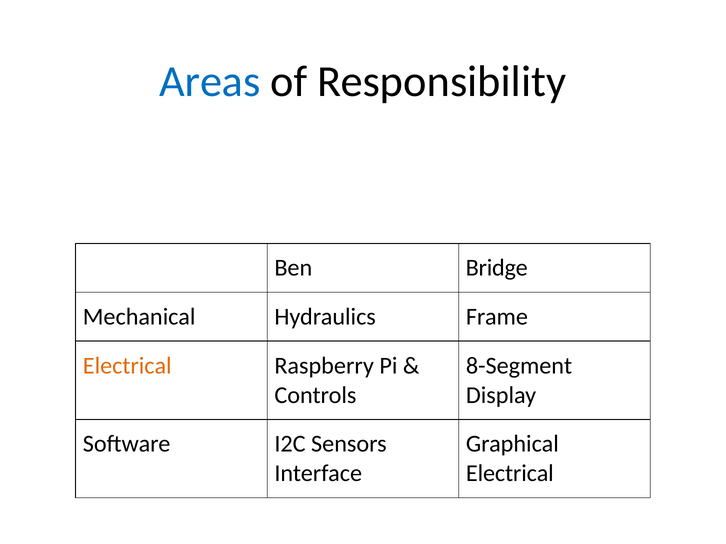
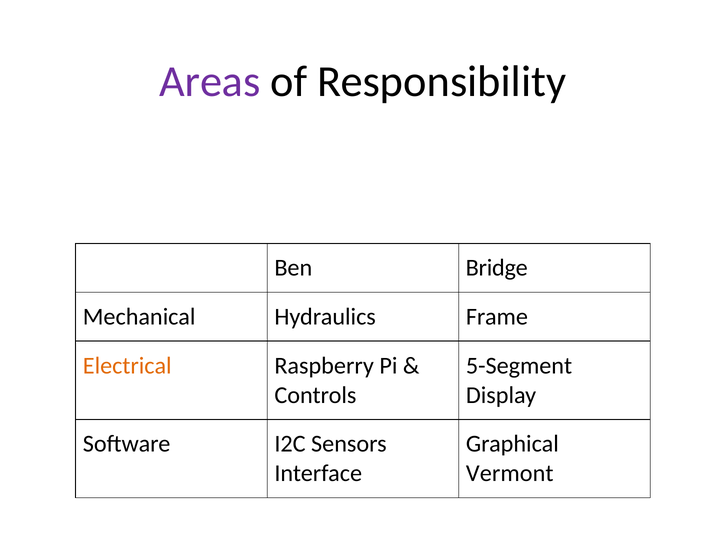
Areas colour: blue -> purple (210, 82)
8-Segment: 8-Segment -> 5-Segment (519, 366)
Electrical: Electrical -> Vermont (510, 474)
